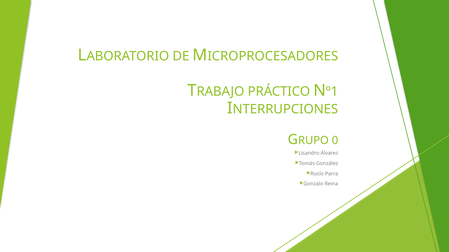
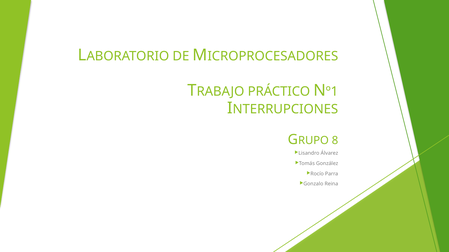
0: 0 -> 8 (335, 141)
